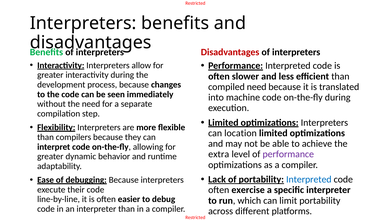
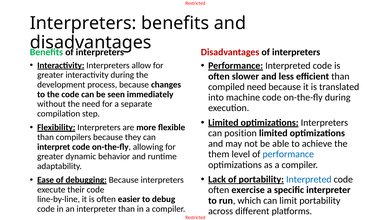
location: location -> position (241, 133)
extra: extra -> them (219, 154)
performance colour: purple -> blue (288, 154)
